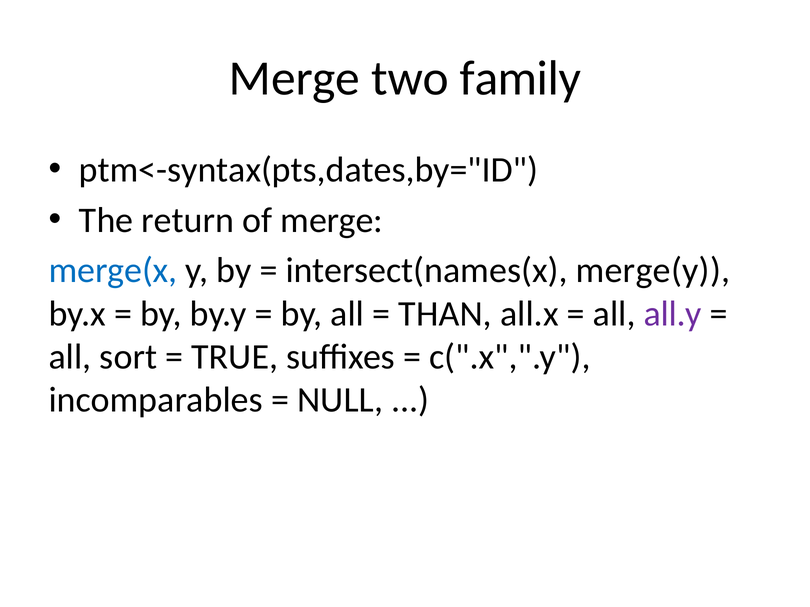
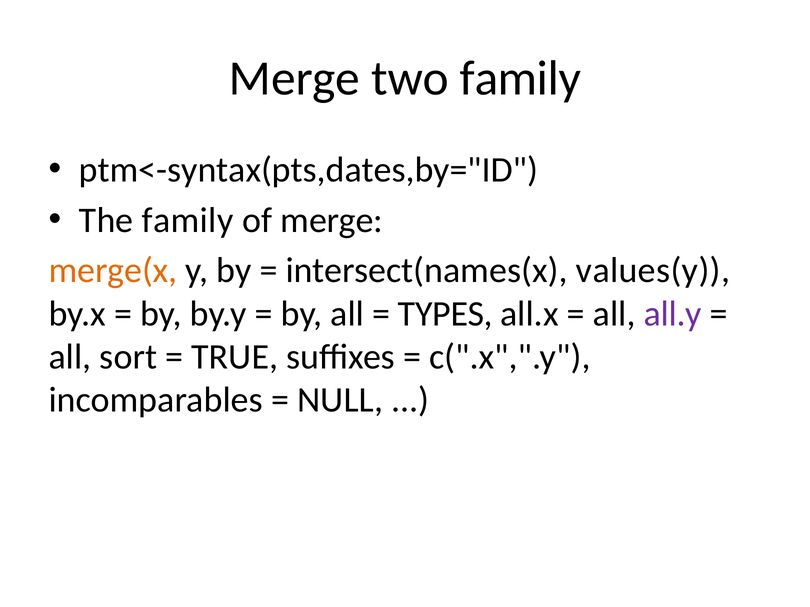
The return: return -> family (188, 220)
merge(x colour: blue -> orange (113, 271)
merge(y: merge(y -> values(y (653, 271)
THAN: THAN -> TYPES (445, 314)
